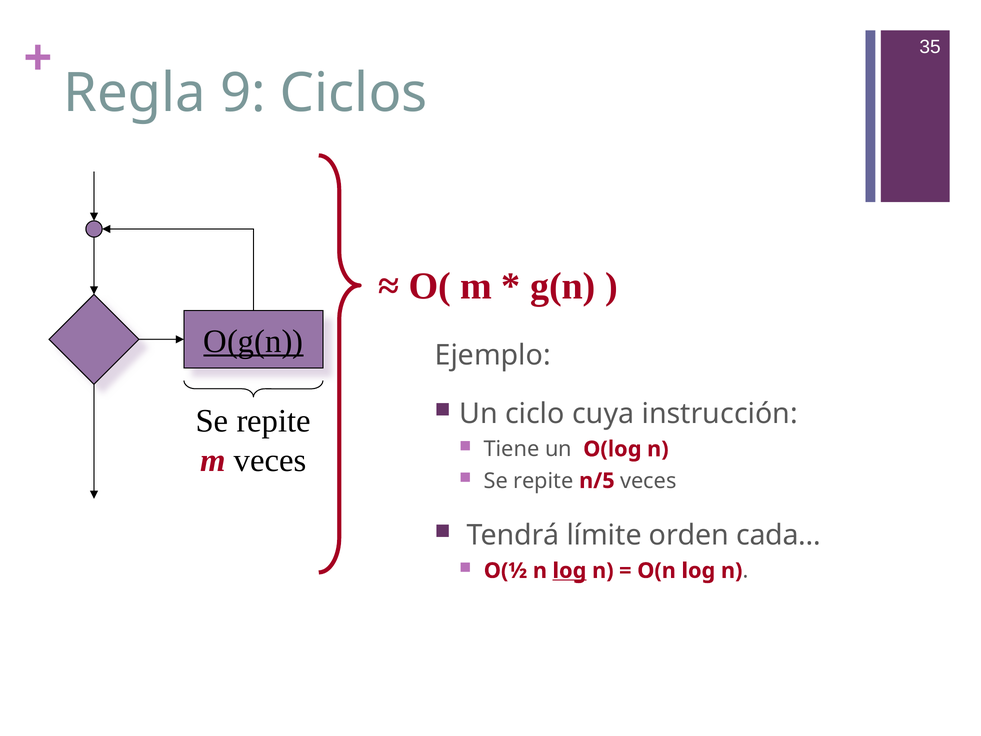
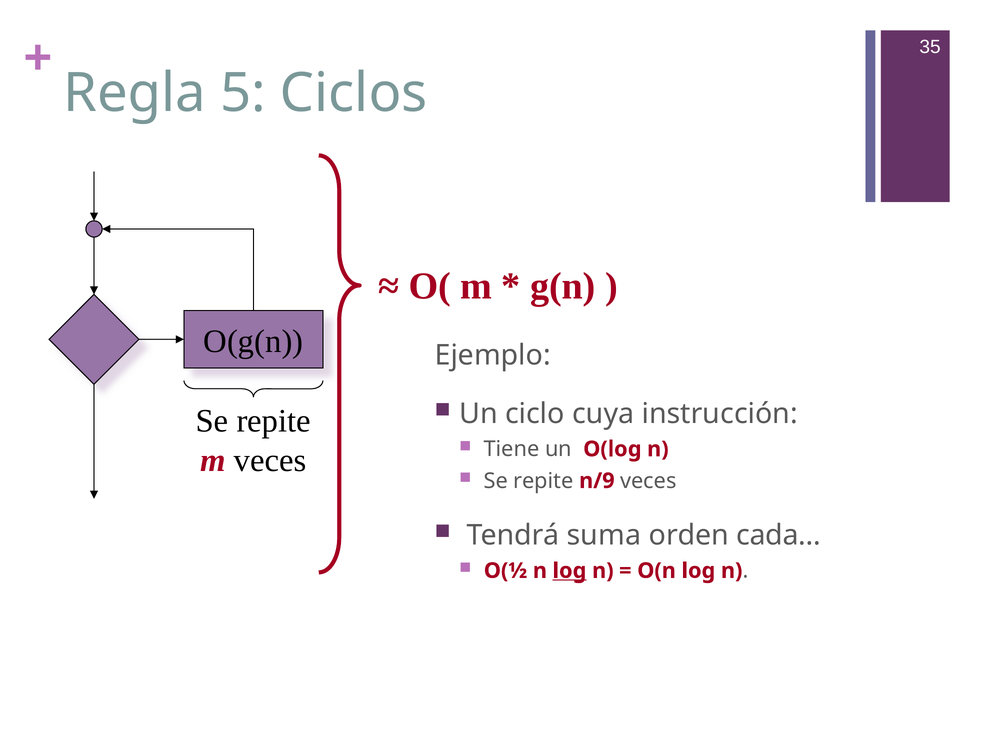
9: 9 -> 5 (243, 93)
O(g(n underline: present -> none (253, 342)
n/5: n/5 -> n/9 (597, 481)
límite: límite -> suma (604, 535)
